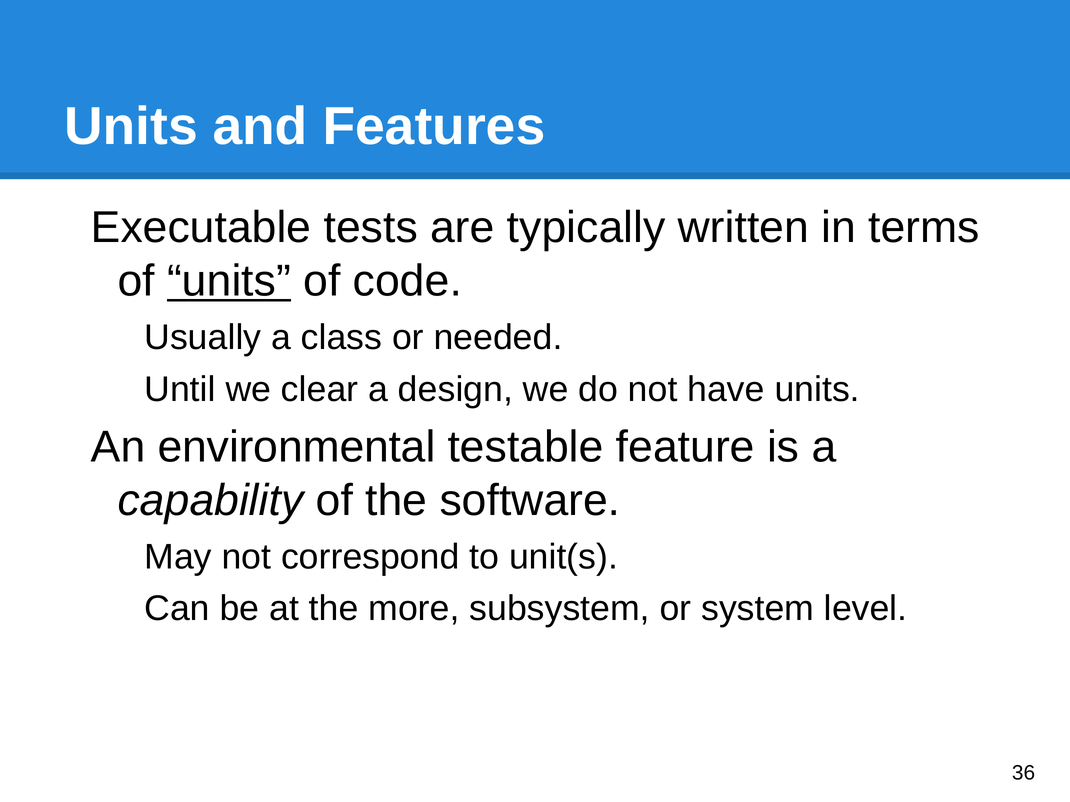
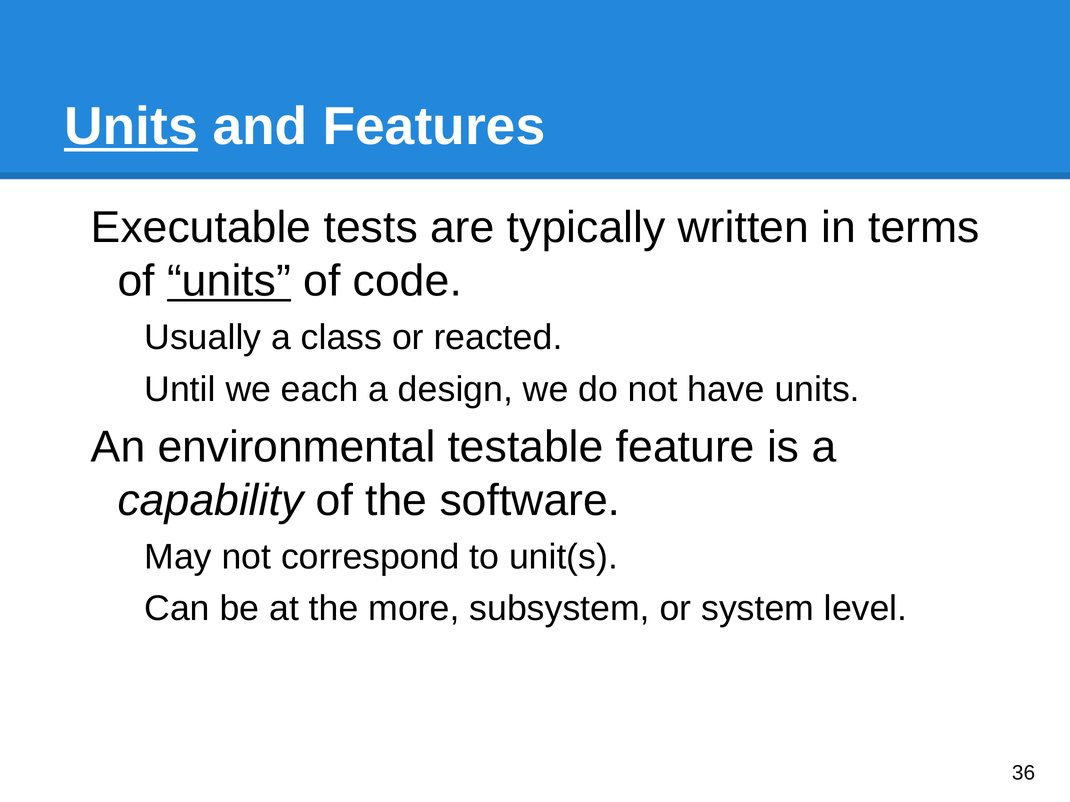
Units underline: none -> present (131, 127)
needed: needed -> reacted (498, 338)
clear: clear -> each (320, 390)
